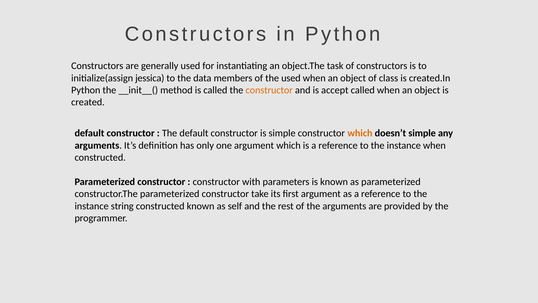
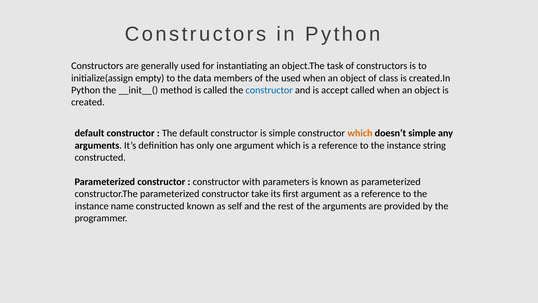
jessica: jessica -> empty (150, 78)
constructor colour: orange -> blue (269, 90)
instance when: when -> string (434, 145)
string: string -> name (122, 206)
